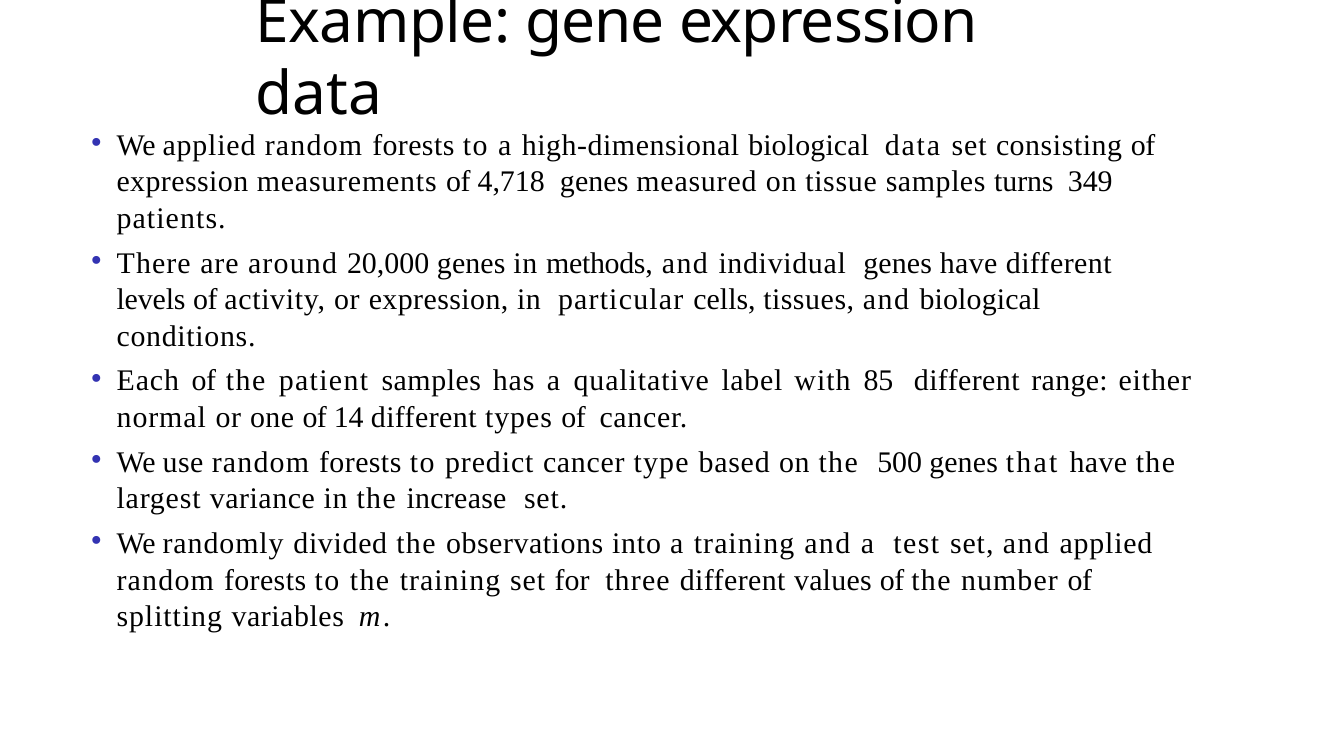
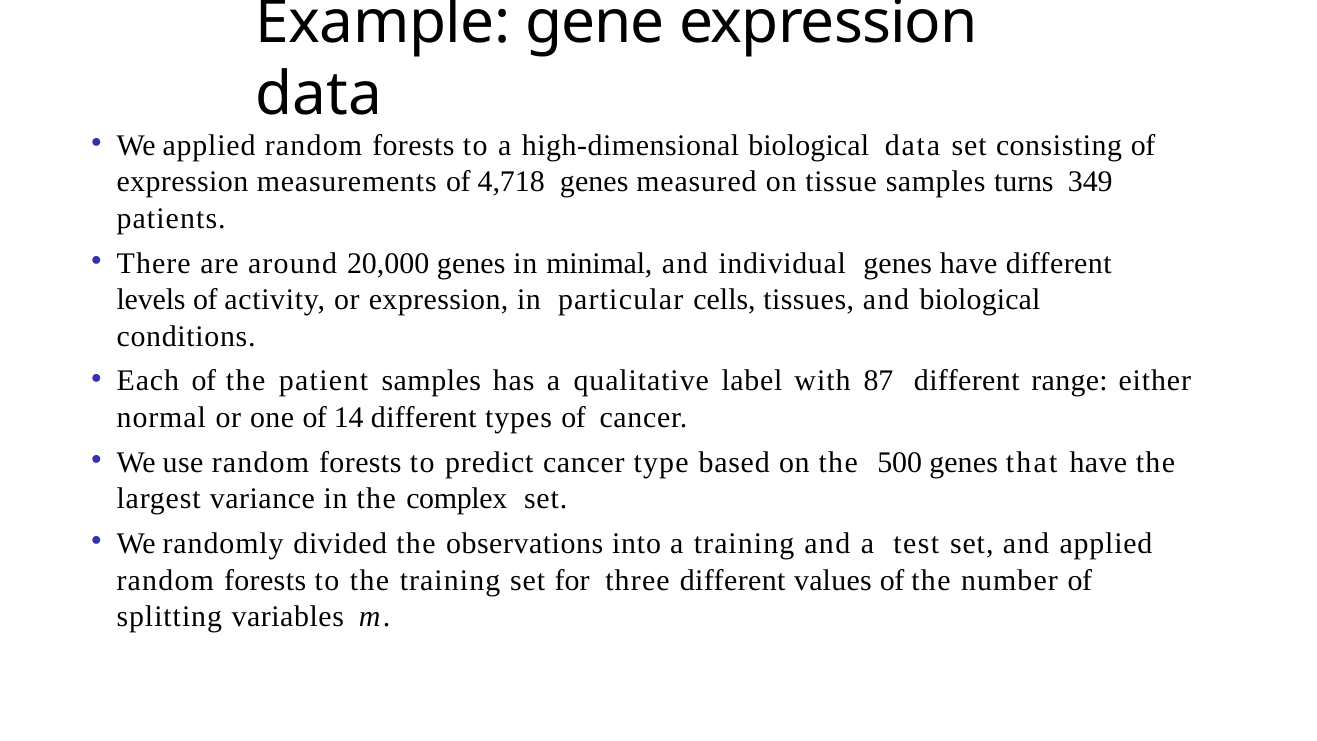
methods: methods -> minimal (599, 263)
85: 85 -> 87 (878, 381)
increase: increase -> complex (457, 499)
